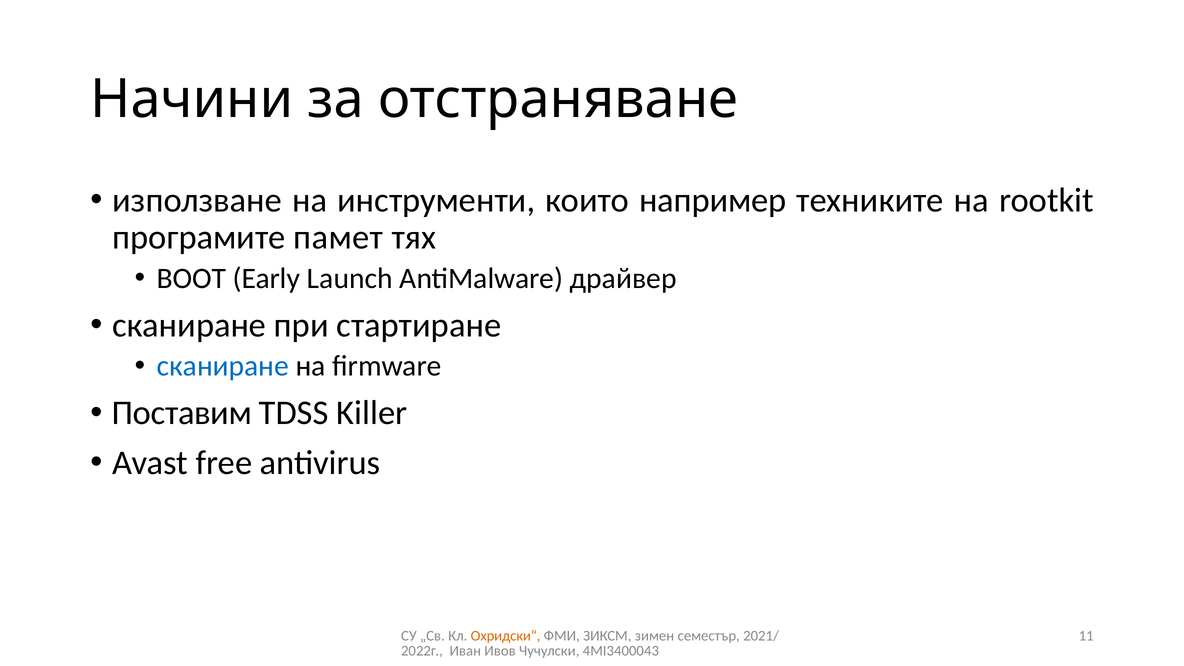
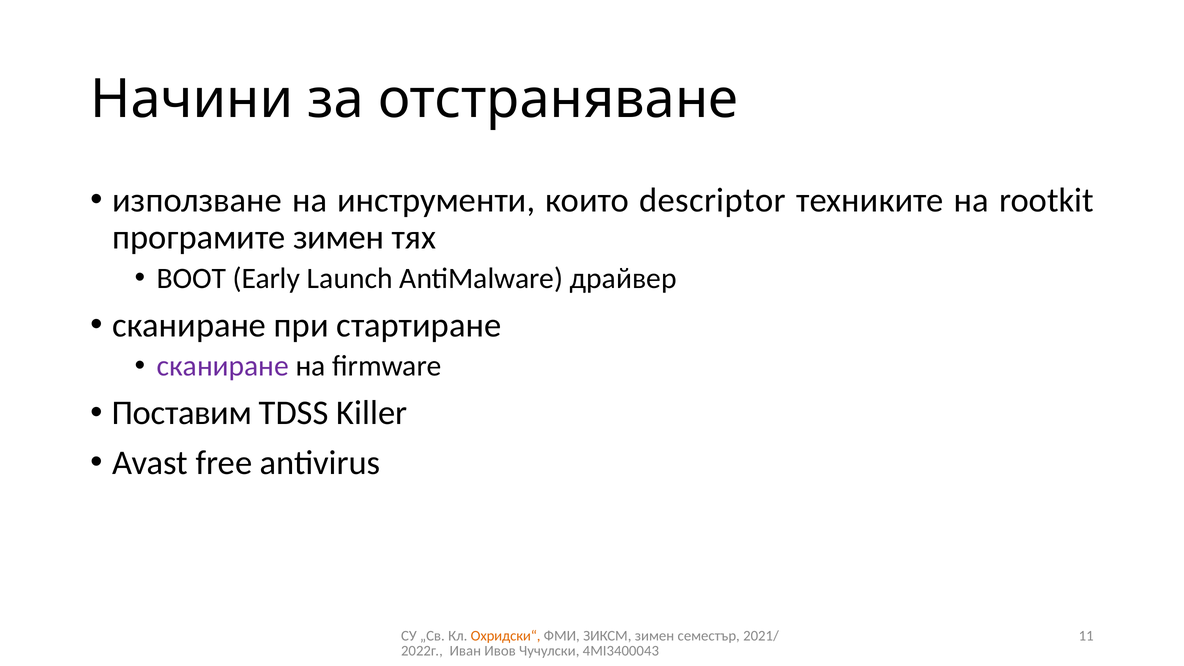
например: например -> descriptor (712, 200)
програмите памет: памет -> зимен (339, 237)
сканиране colour: blue -> purple (223, 366)
